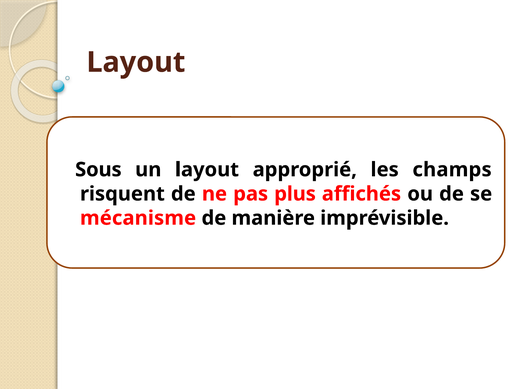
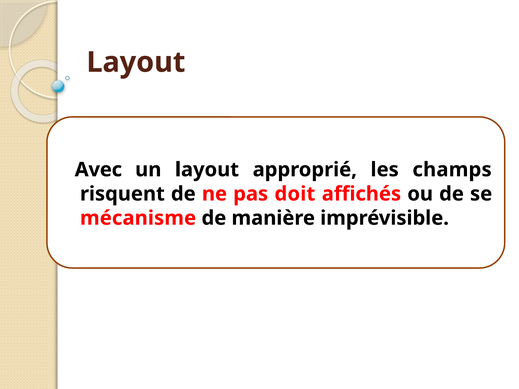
Sous: Sous -> Avec (98, 170)
plus: plus -> doit (295, 194)
